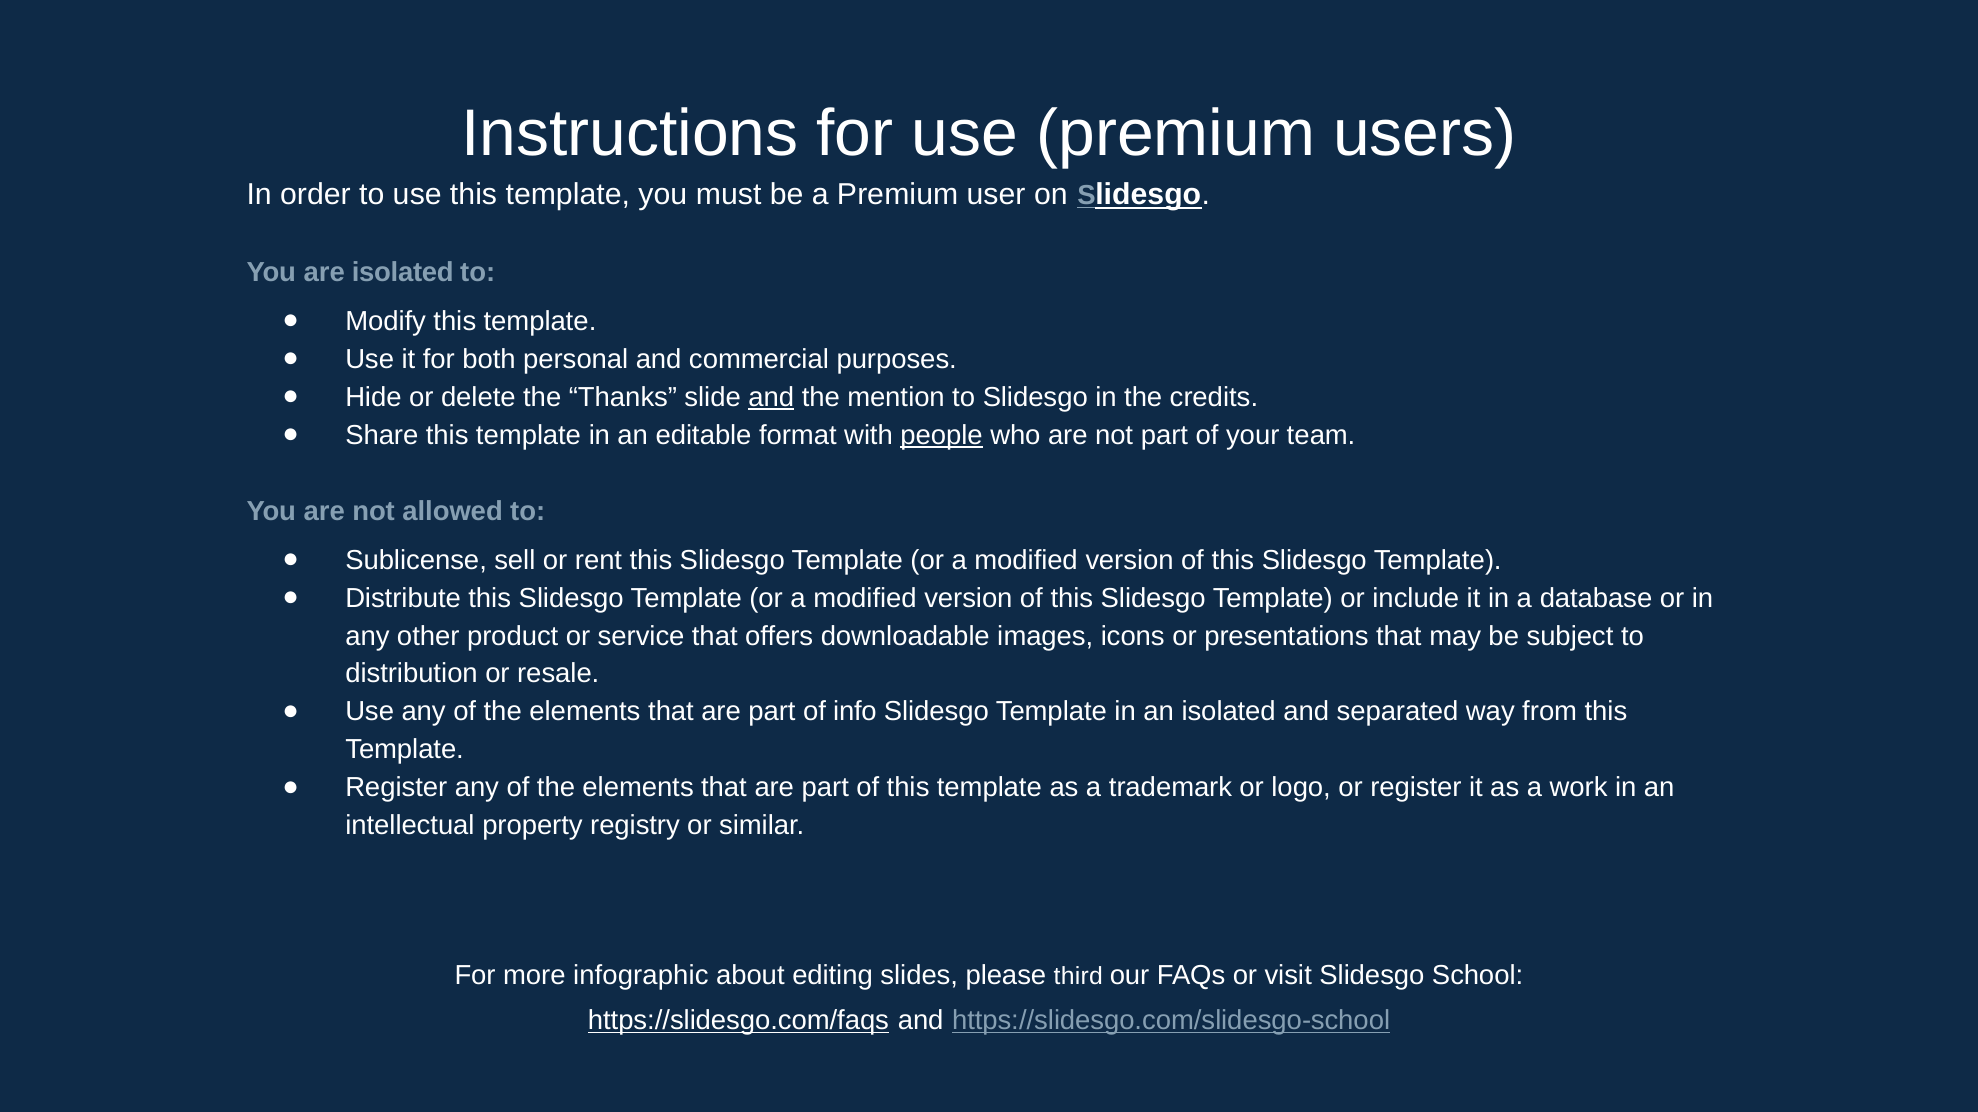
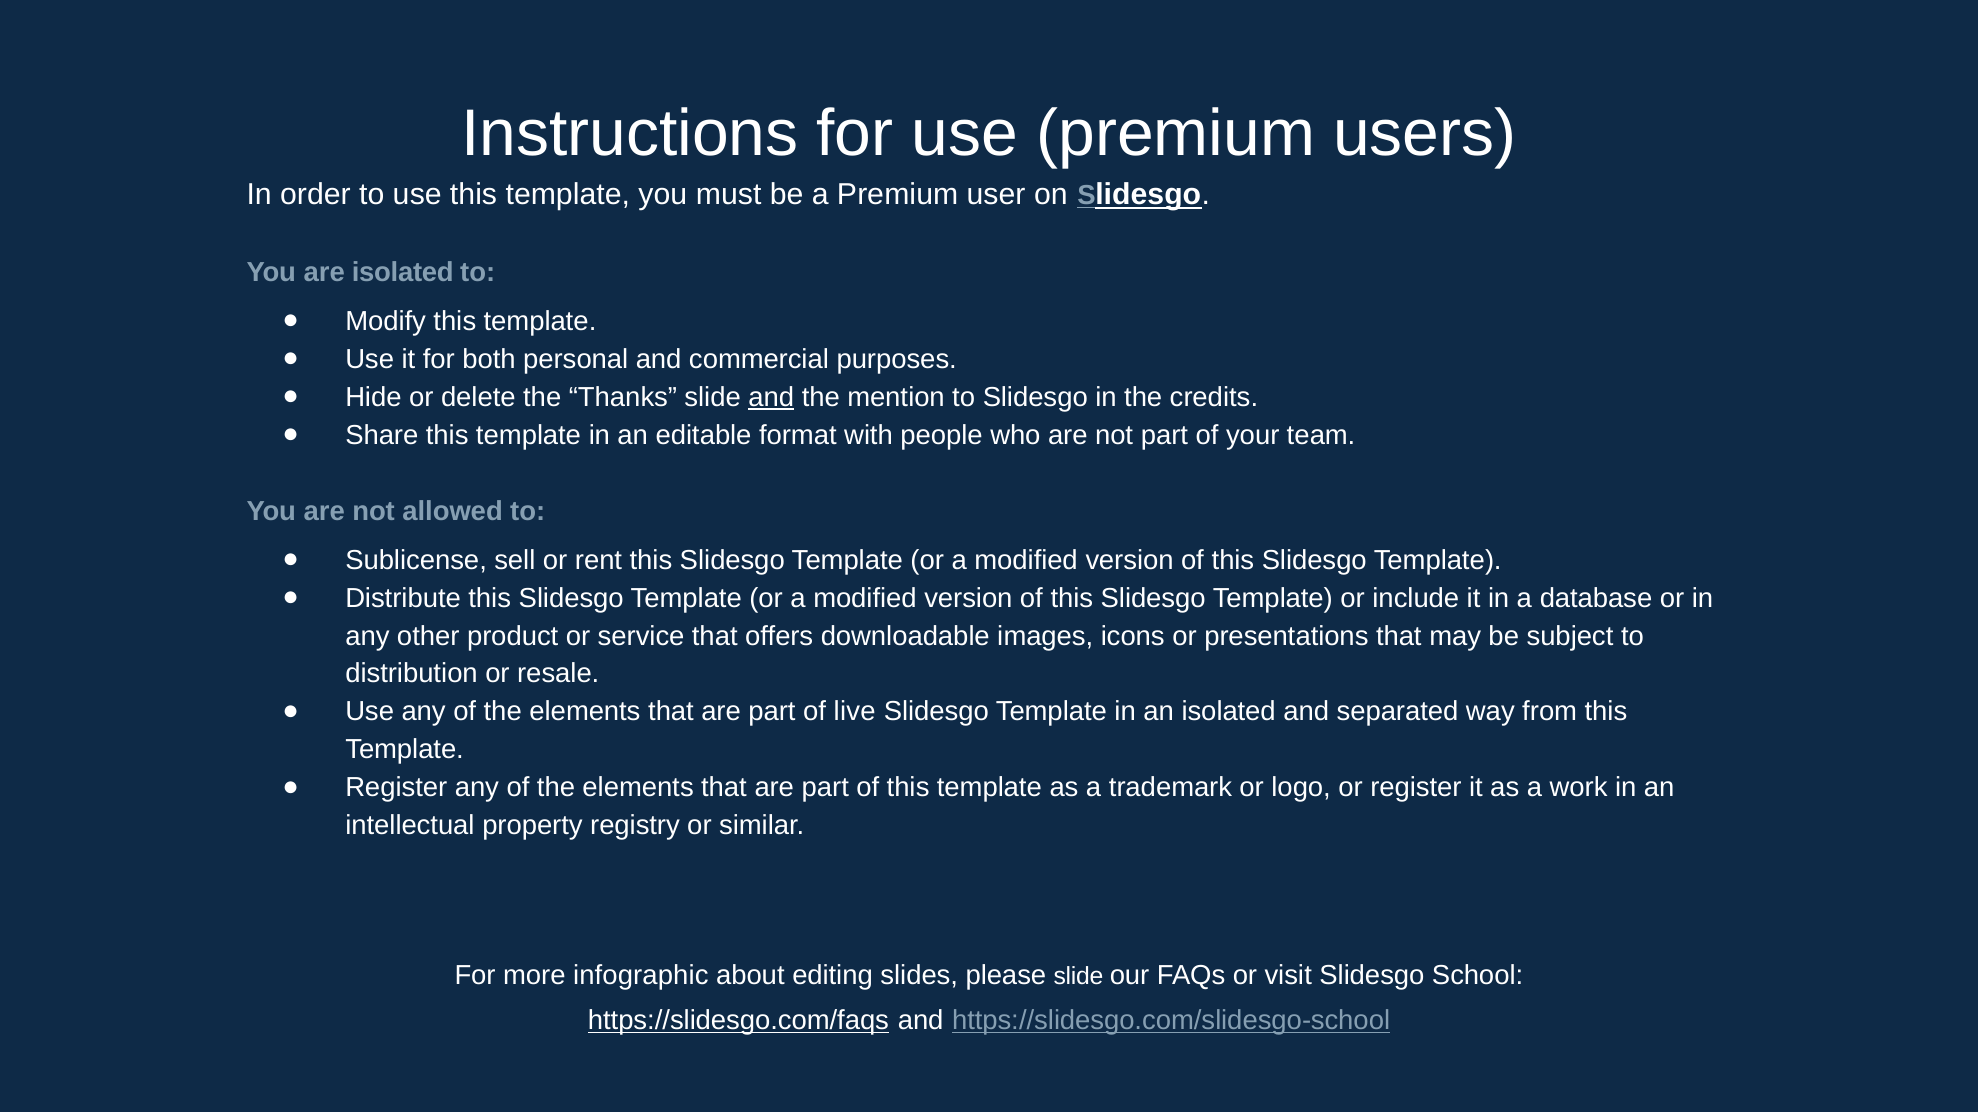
people underline: present -> none (942, 435)
info: info -> live (855, 712)
please third: third -> slide (1079, 977)
